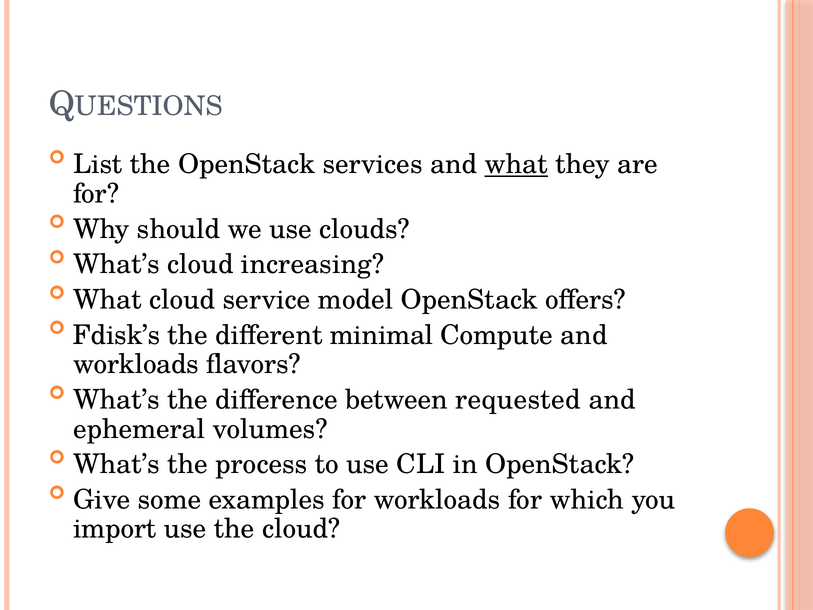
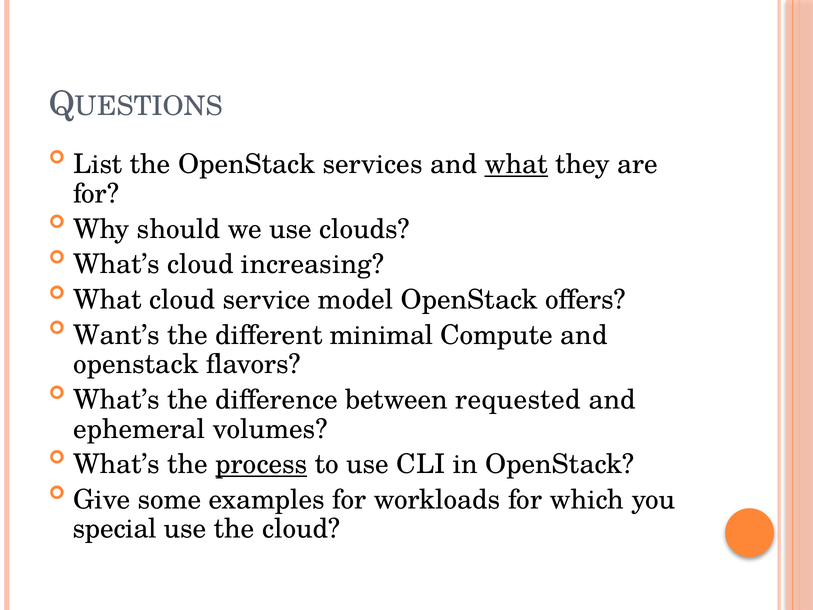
Fdisk’s: Fdisk’s -> Want’s (116, 335)
workloads: workloads -> openstack (136, 364)
process underline: none -> present (261, 464)
import: import -> special (115, 529)
